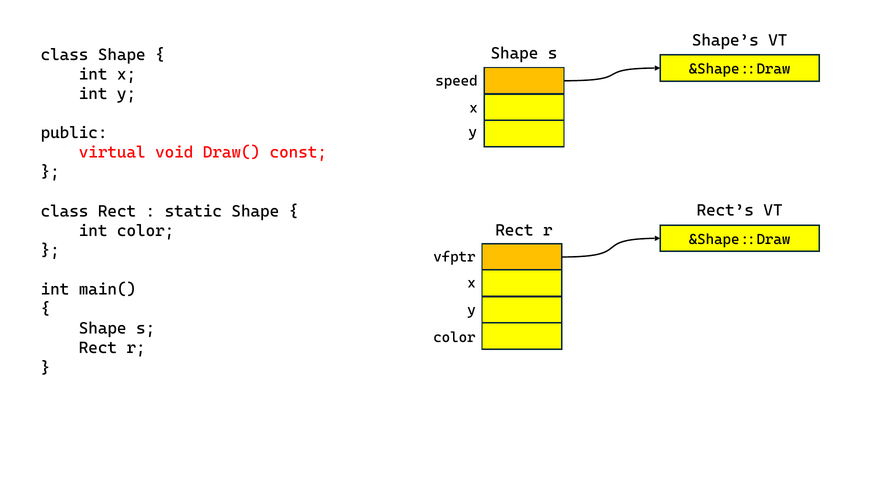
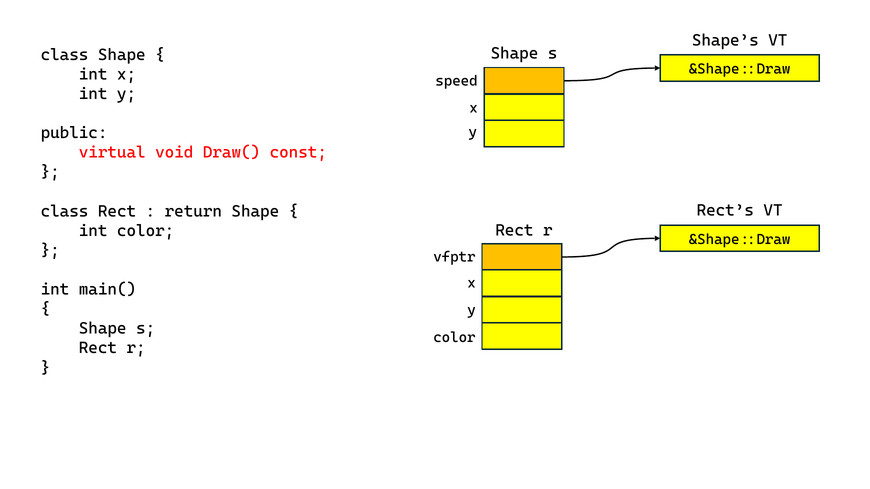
static: static -> return (193, 211)
